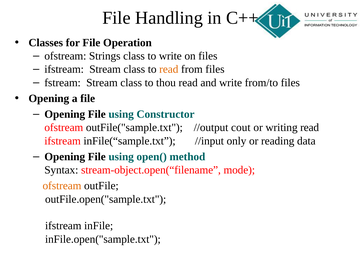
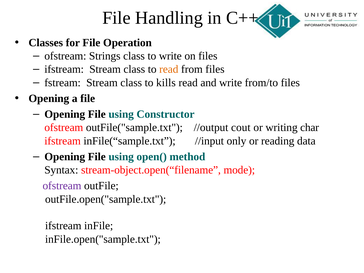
thou: thou -> kills (166, 83)
writing read: read -> char (310, 128)
ofstream colour: orange -> purple (62, 186)
